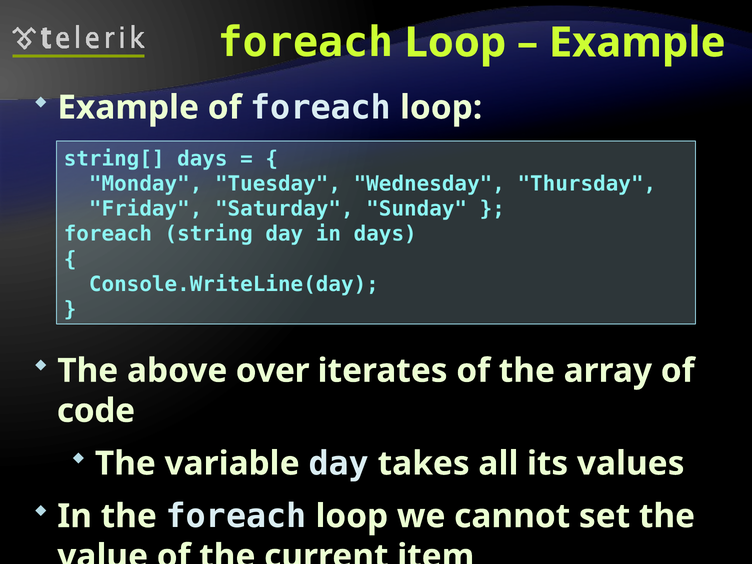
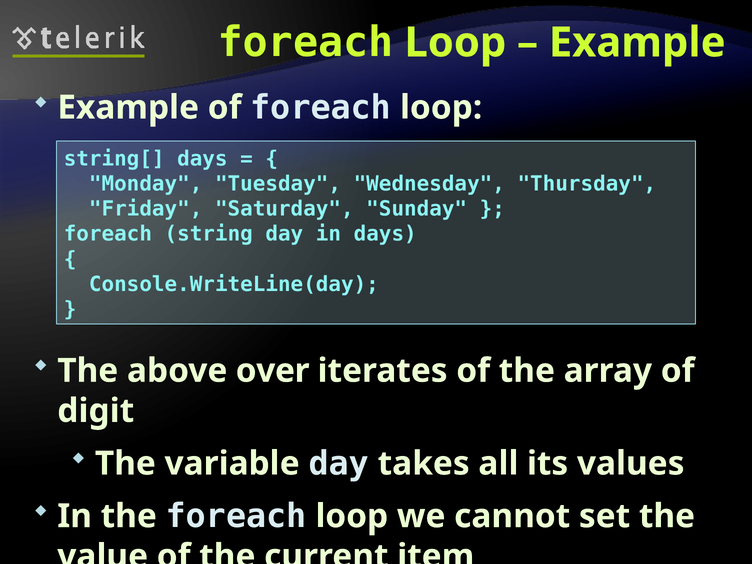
code: code -> digit (96, 411)
